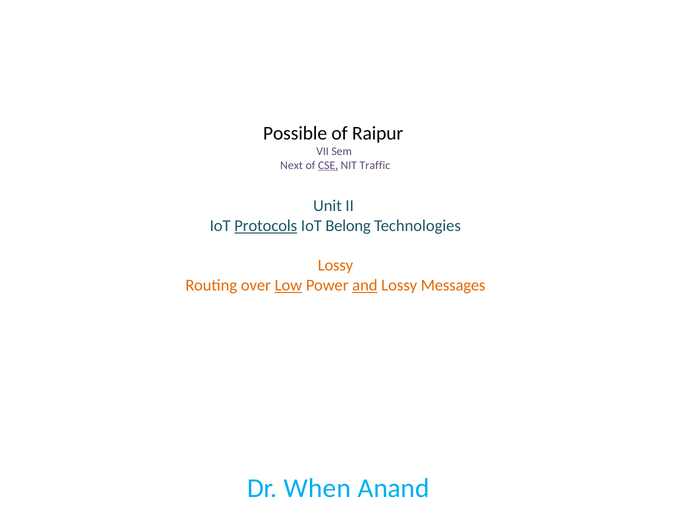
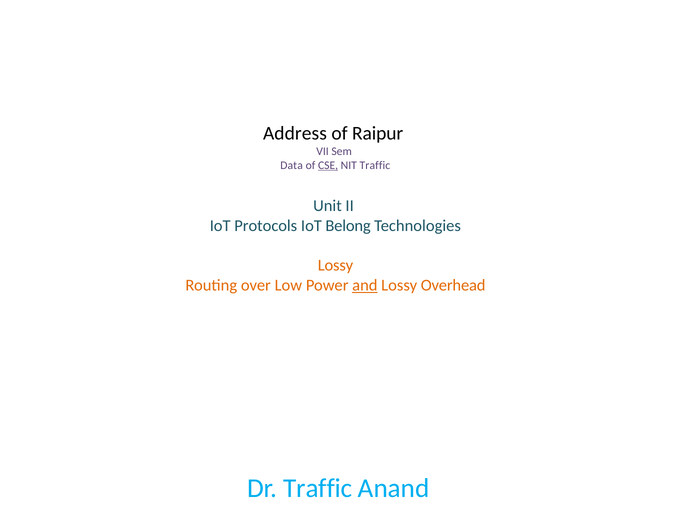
Possible: Possible -> Address (295, 133)
Next: Next -> Data (292, 165)
Protocols underline: present -> none (266, 226)
Low underline: present -> none (288, 285)
Messages: Messages -> Overhead (453, 285)
Dr When: When -> Traffic (318, 488)
